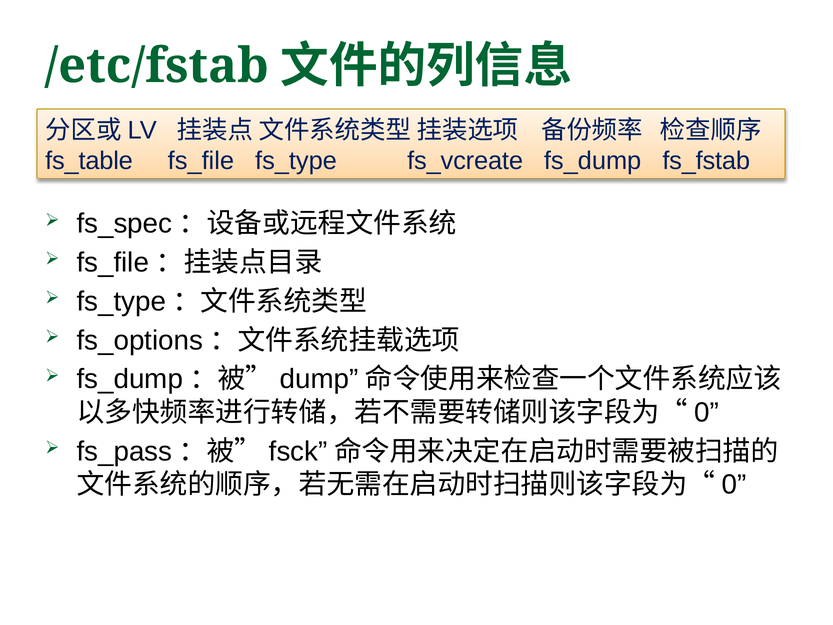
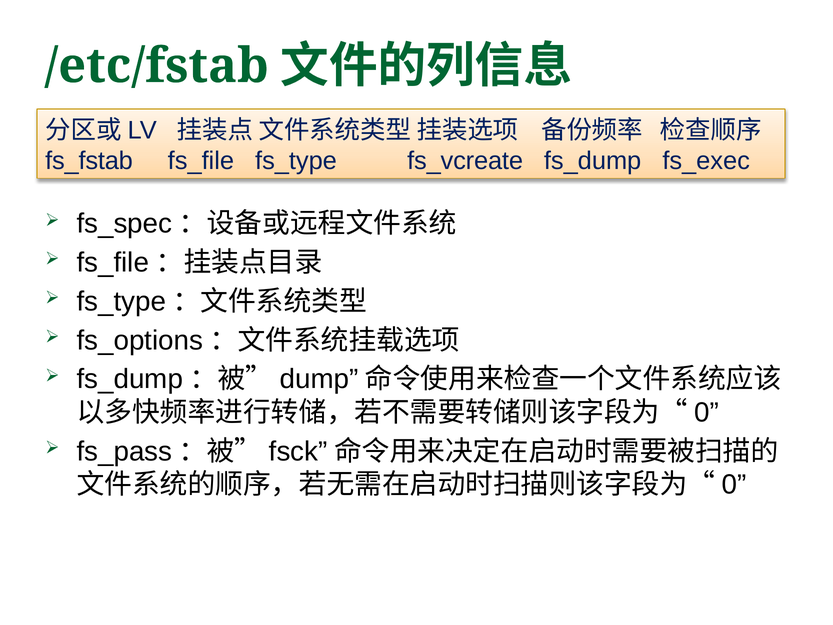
fs_table: fs_table -> fs_fstab (89, 161)
fs_fstab: fs_fstab -> fs_exec (706, 161)
